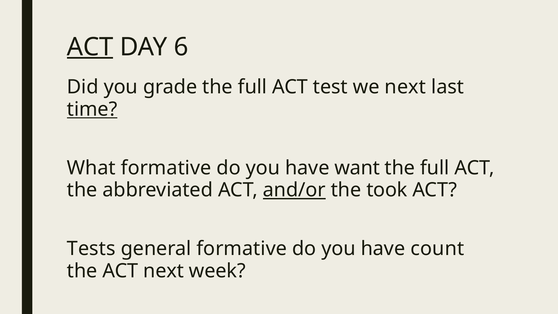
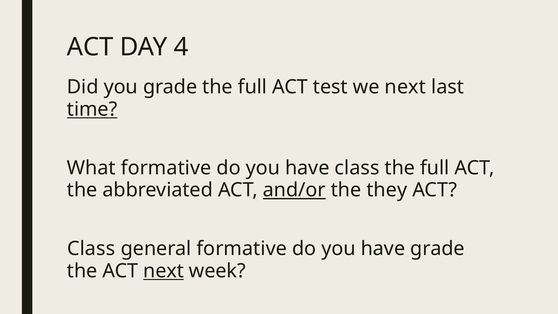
ACT underline: present -> none (90, 47)
6: 6 -> 4 (181, 47)
have want: want -> class (357, 168)
took: took -> they (387, 190)
Tests: Tests -> Class (91, 249)
have count: count -> grade (437, 249)
next underline: none -> present (164, 271)
